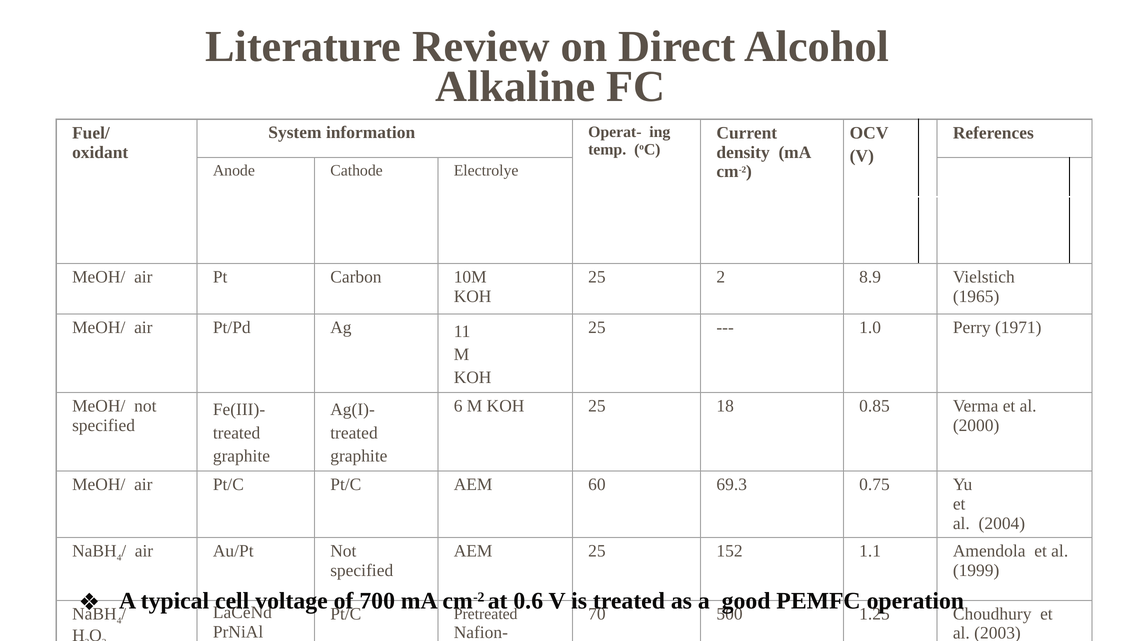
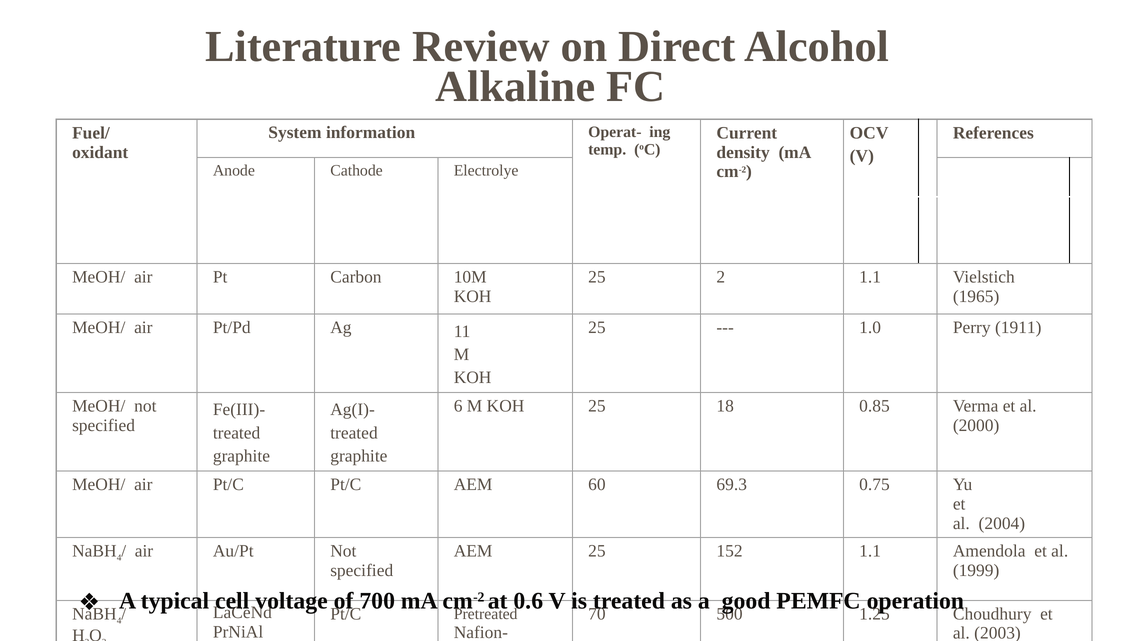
2 8.9: 8.9 -> 1.1 (870, 277)
1971: 1971 -> 1911 (1018, 328)
